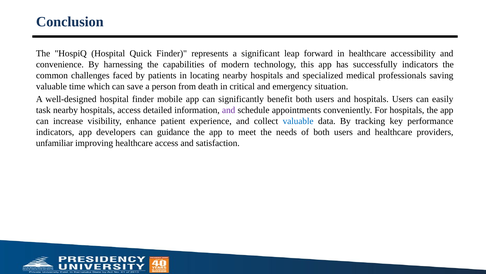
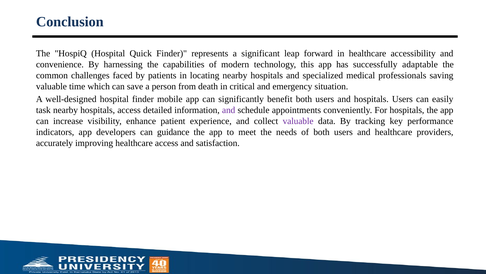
successfully indicators: indicators -> adaptable (420, 64)
valuable colour: blue -> purple (298, 121)
unfamiliar: unfamiliar -> accurately (55, 143)
